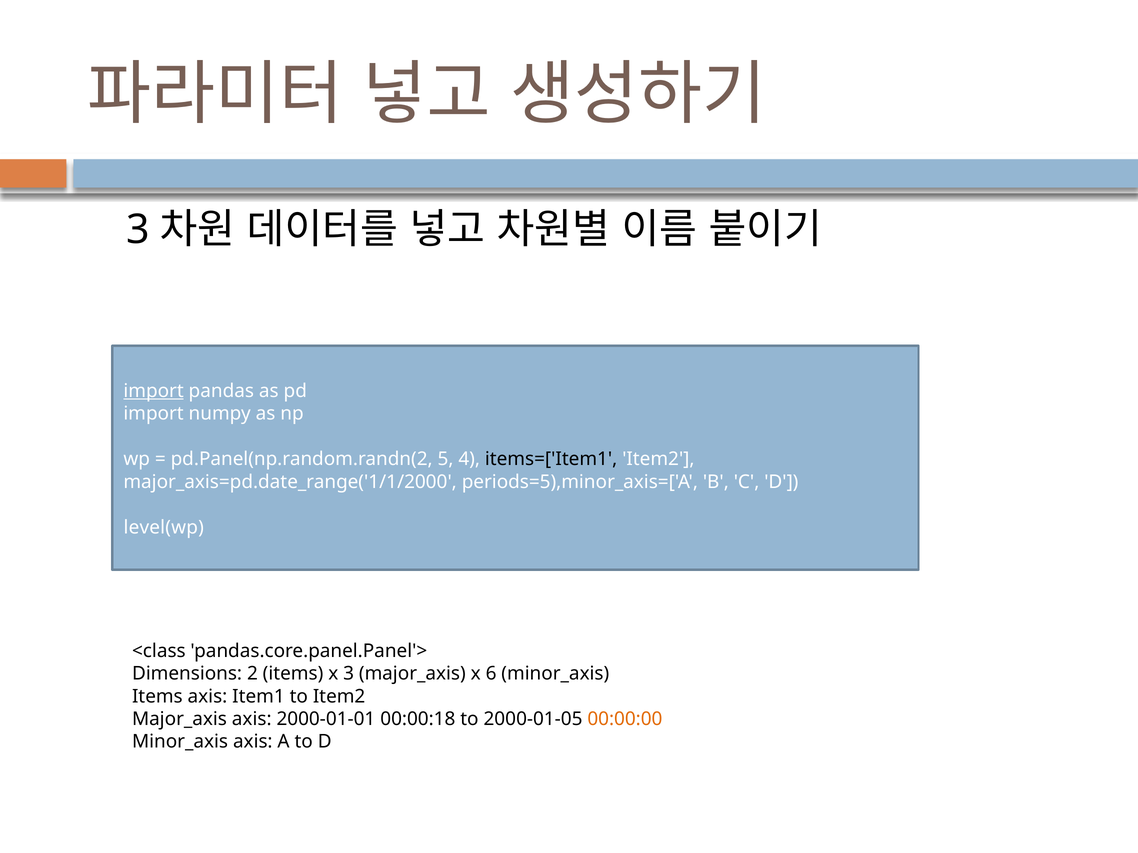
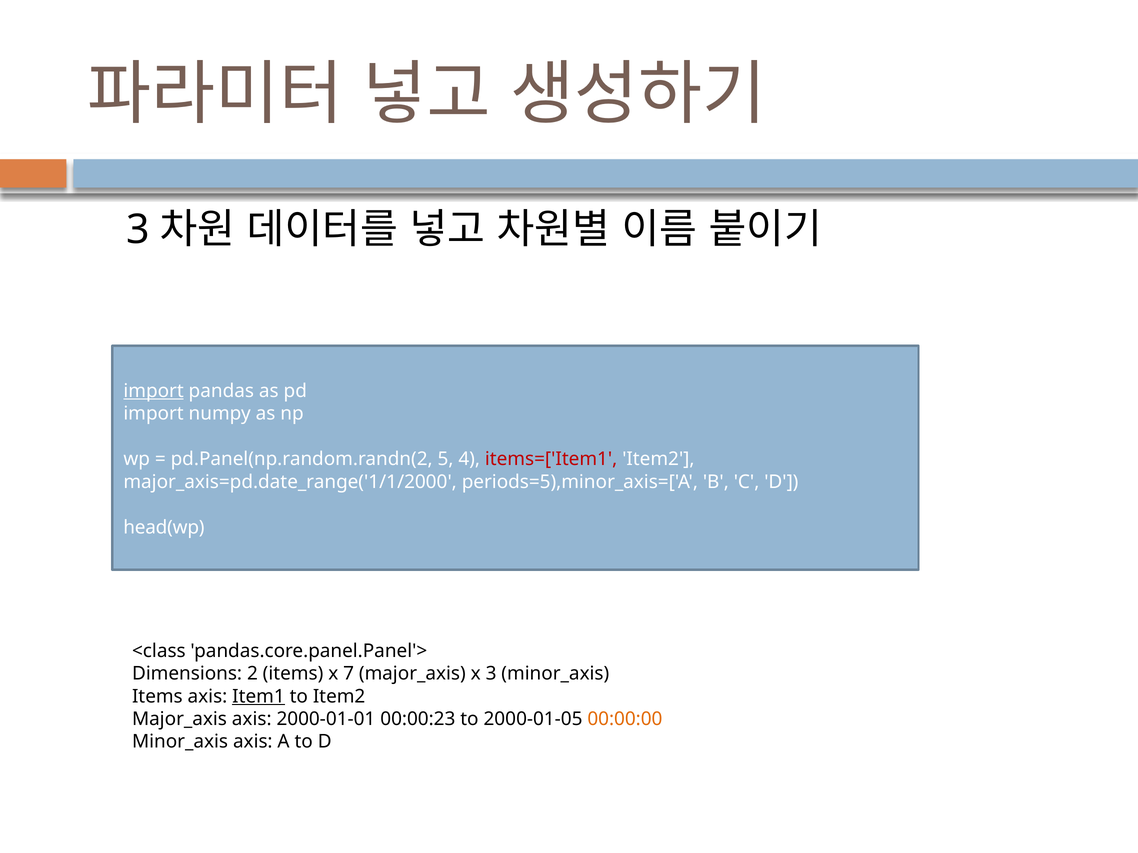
items=['Item1 colour: black -> red (551, 459)
level(wp: level(wp -> head(wp (164, 528)
x 3: 3 -> 7 (349, 674)
x 6: 6 -> 3 (491, 674)
Item1 underline: none -> present (259, 697)
00:00:18: 00:00:18 -> 00:00:23 (418, 719)
